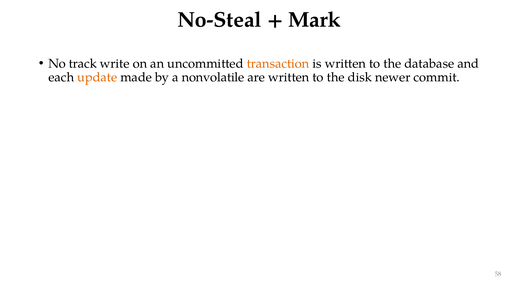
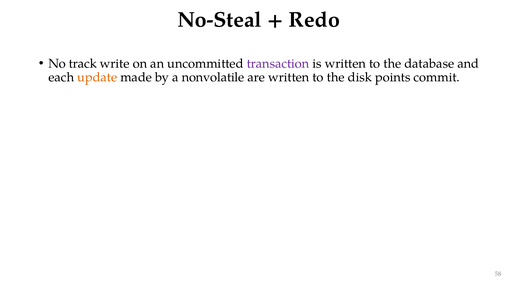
Mark: Mark -> Redo (314, 20)
transaction colour: orange -> purple (278, 64)
newer: newer -> points (393, 78)
